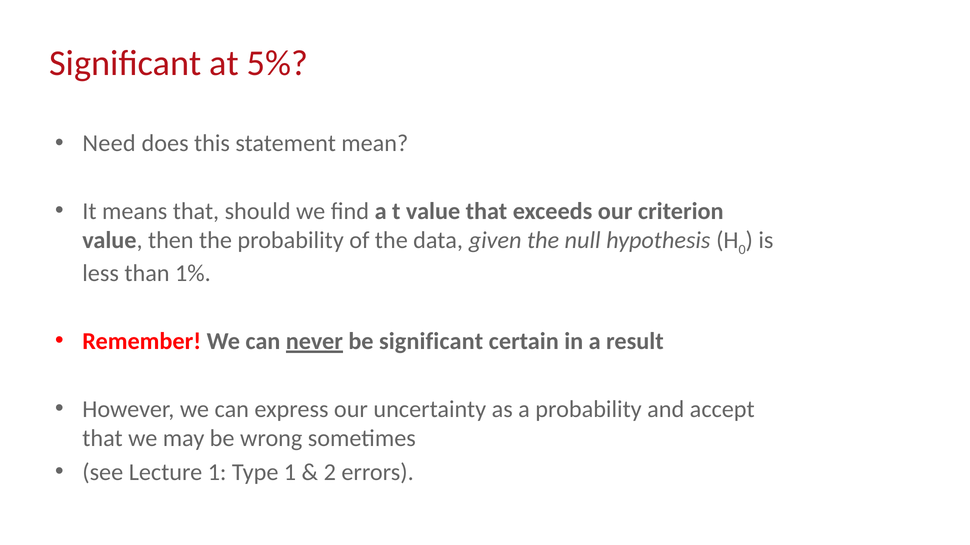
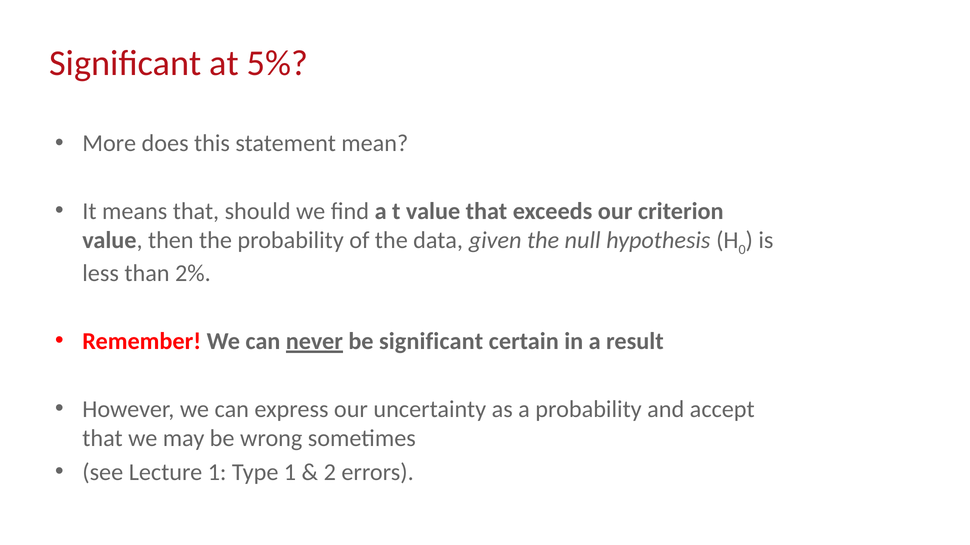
Need: Need -> More (109, 144)
1%: 1% -> 2% (193, 274)
